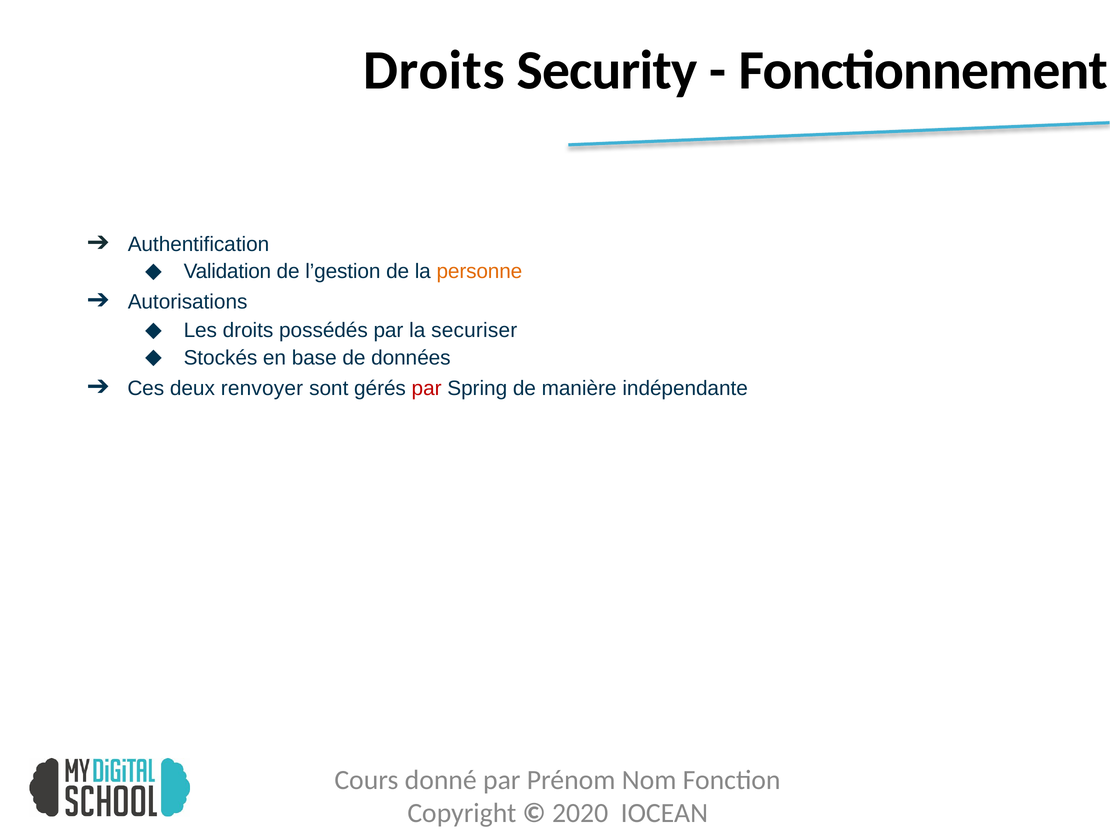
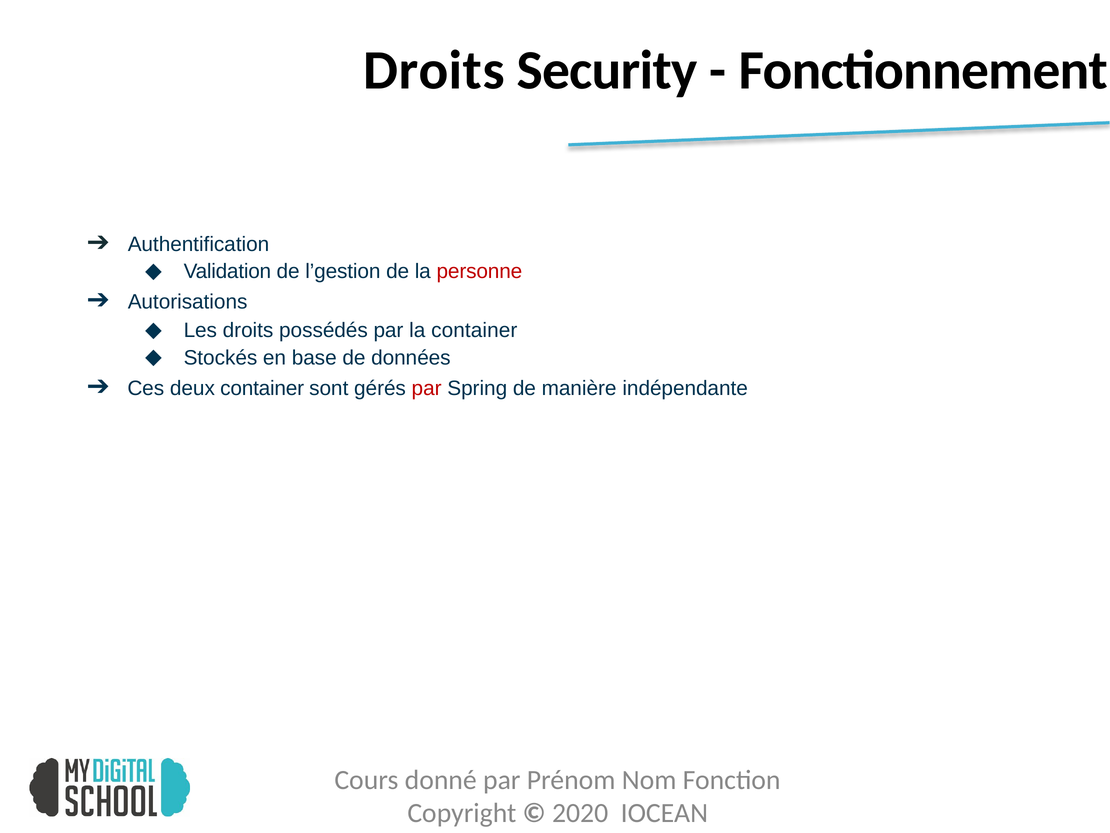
personne colour: orange -> red (479, 271)
la securiser: securiser -> container (474, 330)
deux renvoyer: renvoyer -> container (262, 388)
